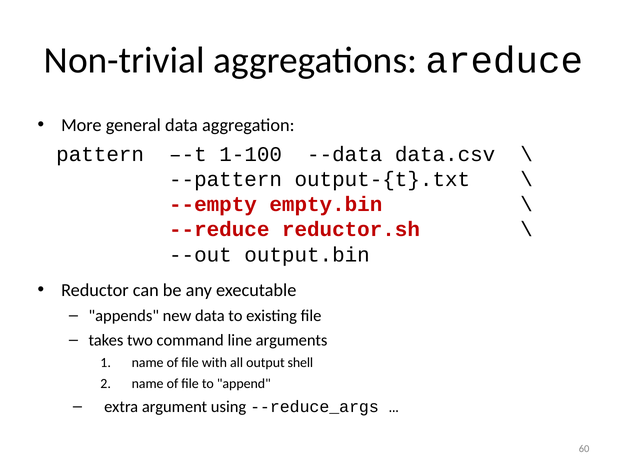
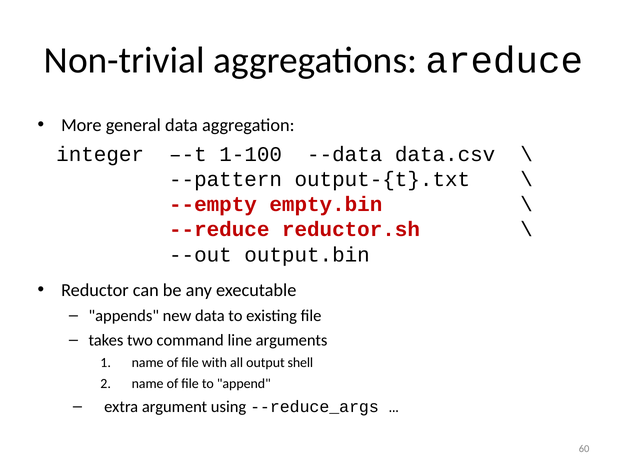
pattern: pattern -> integer (100, 154)
